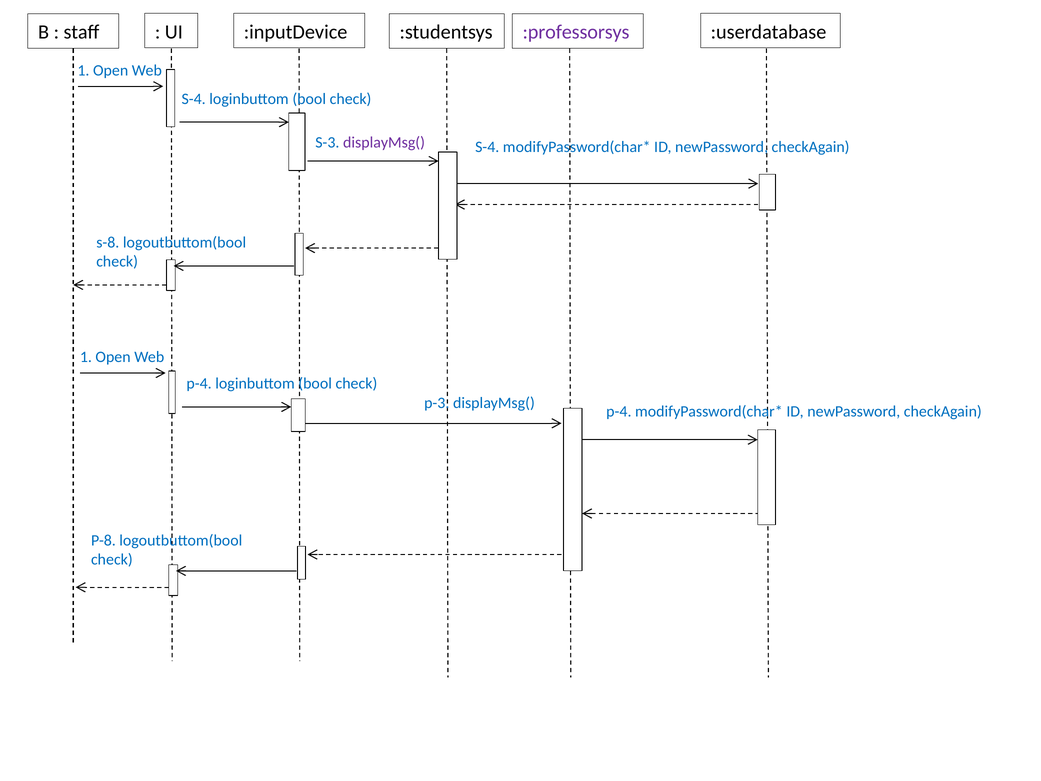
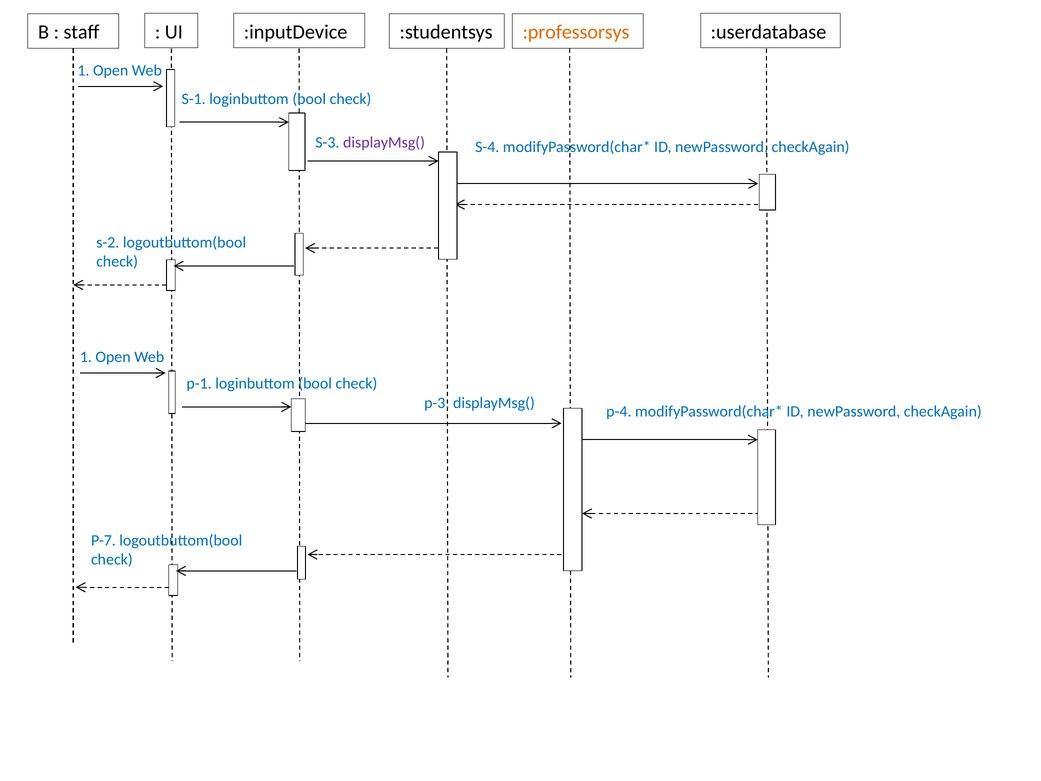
:professorsys colour: purple -> orange (576, 32)
S-4: S-4 -> S-1 (194, 99)
s-8: s-8 -> s-2 (108, 242)
p-4: p-4 -> p-1 (199, 384)
P-8: P-8 -> P-7 (103, 540)
